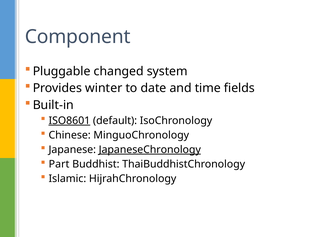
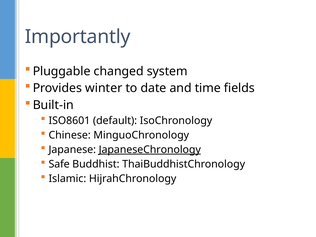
Component: Component -> Importantly (78, 37)
ISO8601 underline: present -> none (69, 121)
Part: Part -> Safe (59, 164)
